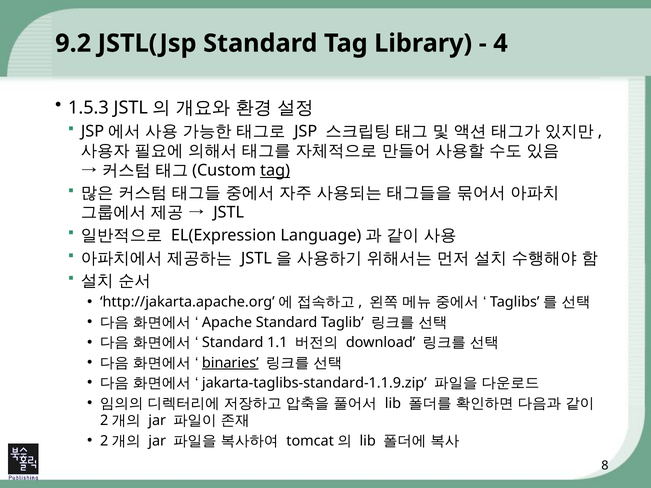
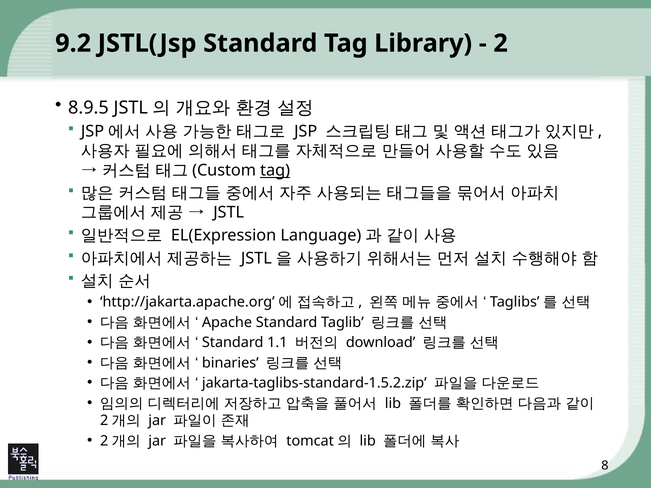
4: 4 -> 2 (501, 43)
1.5.3: 1.5.3 -> 8.9.5 (88, 108)
binaries underline: present -> none (230, 363)
jakarta-taglibs-standard-1.1.9.zip: jakarta-taglibs-standard-1.1.9.zip -> jakarta-taglibs-standard-1.5.2.zip (314, 383)
